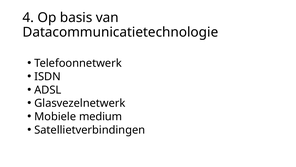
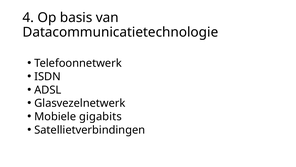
medium: medium -> gigabits (100, 116)
